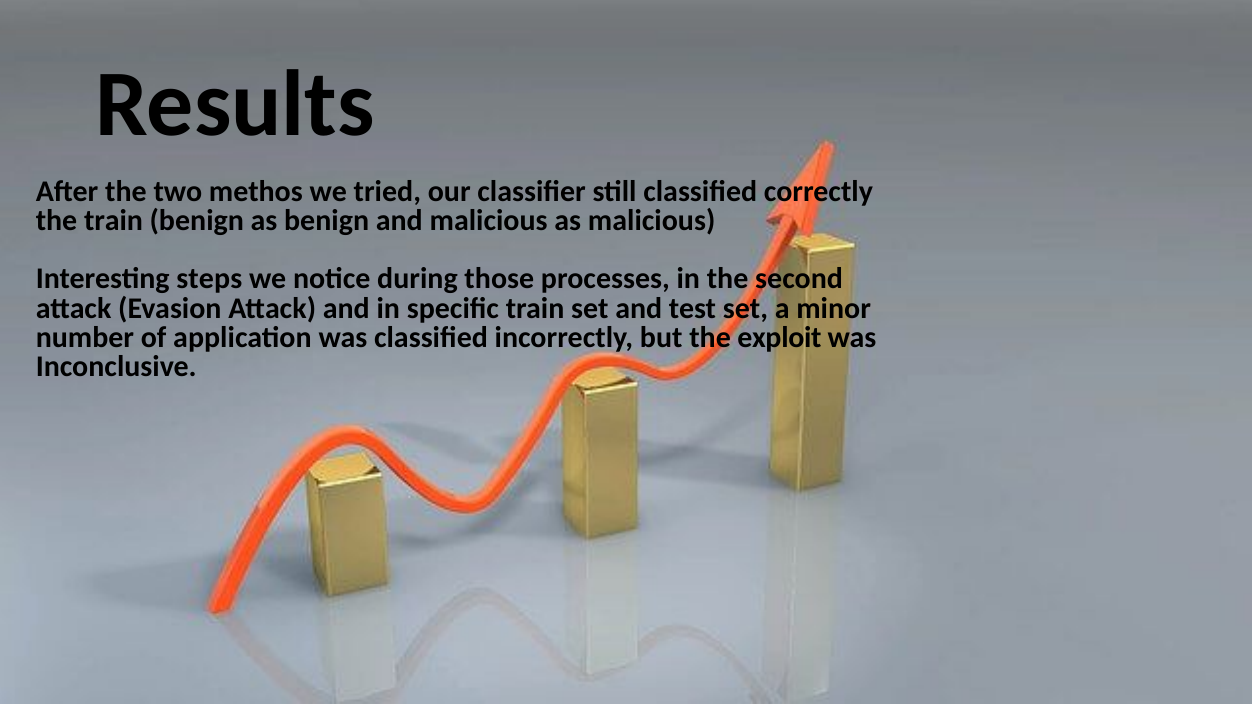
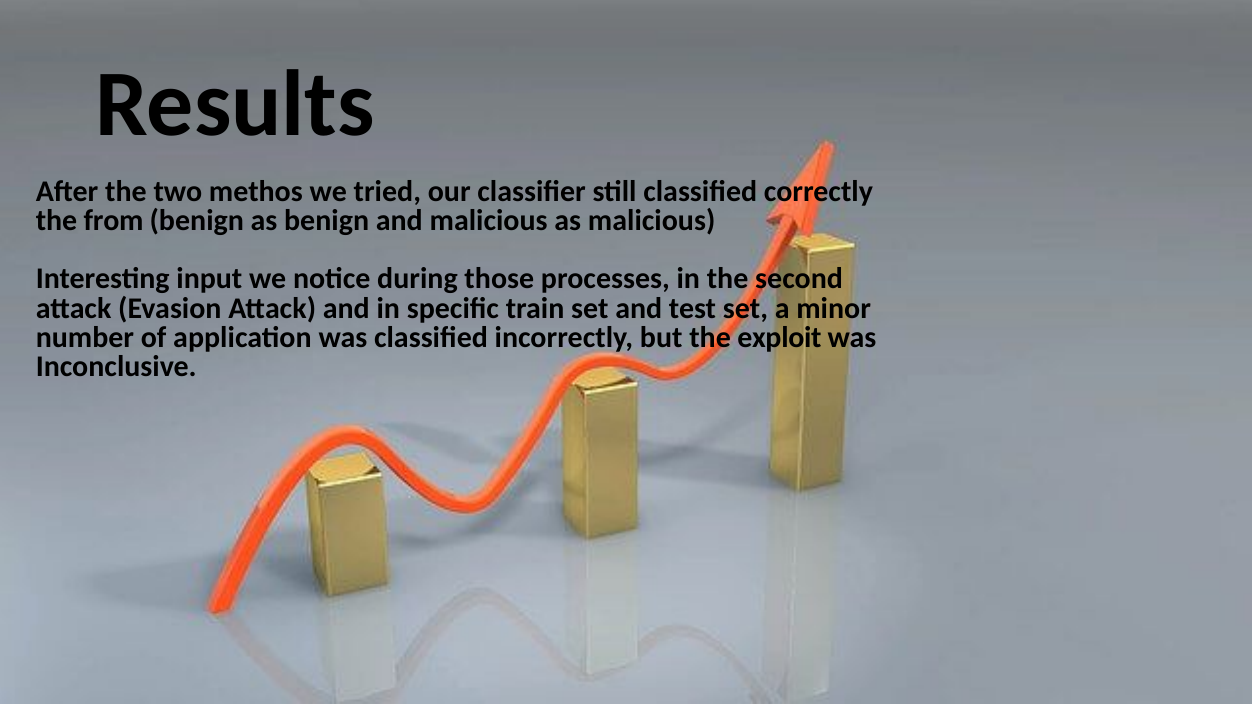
the train: train -> from (114, 221)
steps: steps -> input (209, 279)
